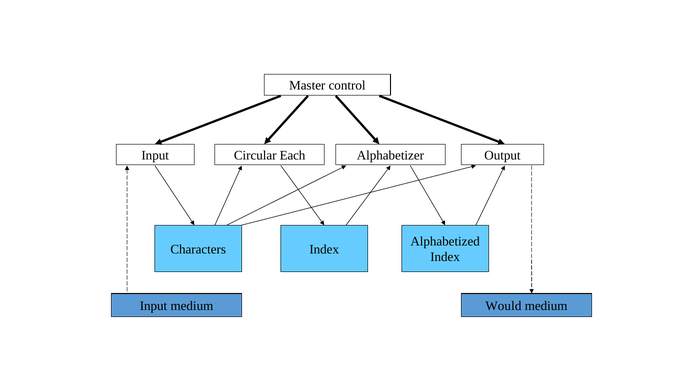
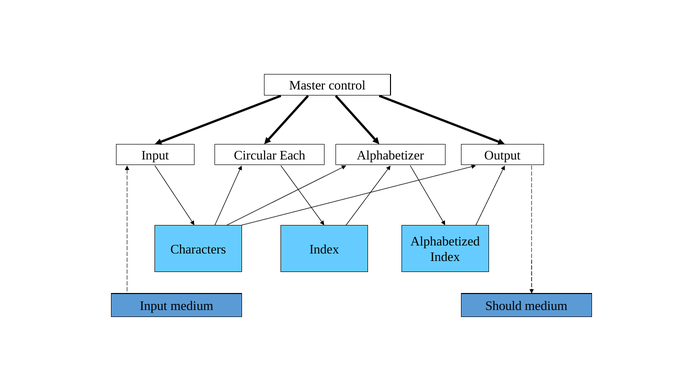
Would: Would -> Should (504, 306)
